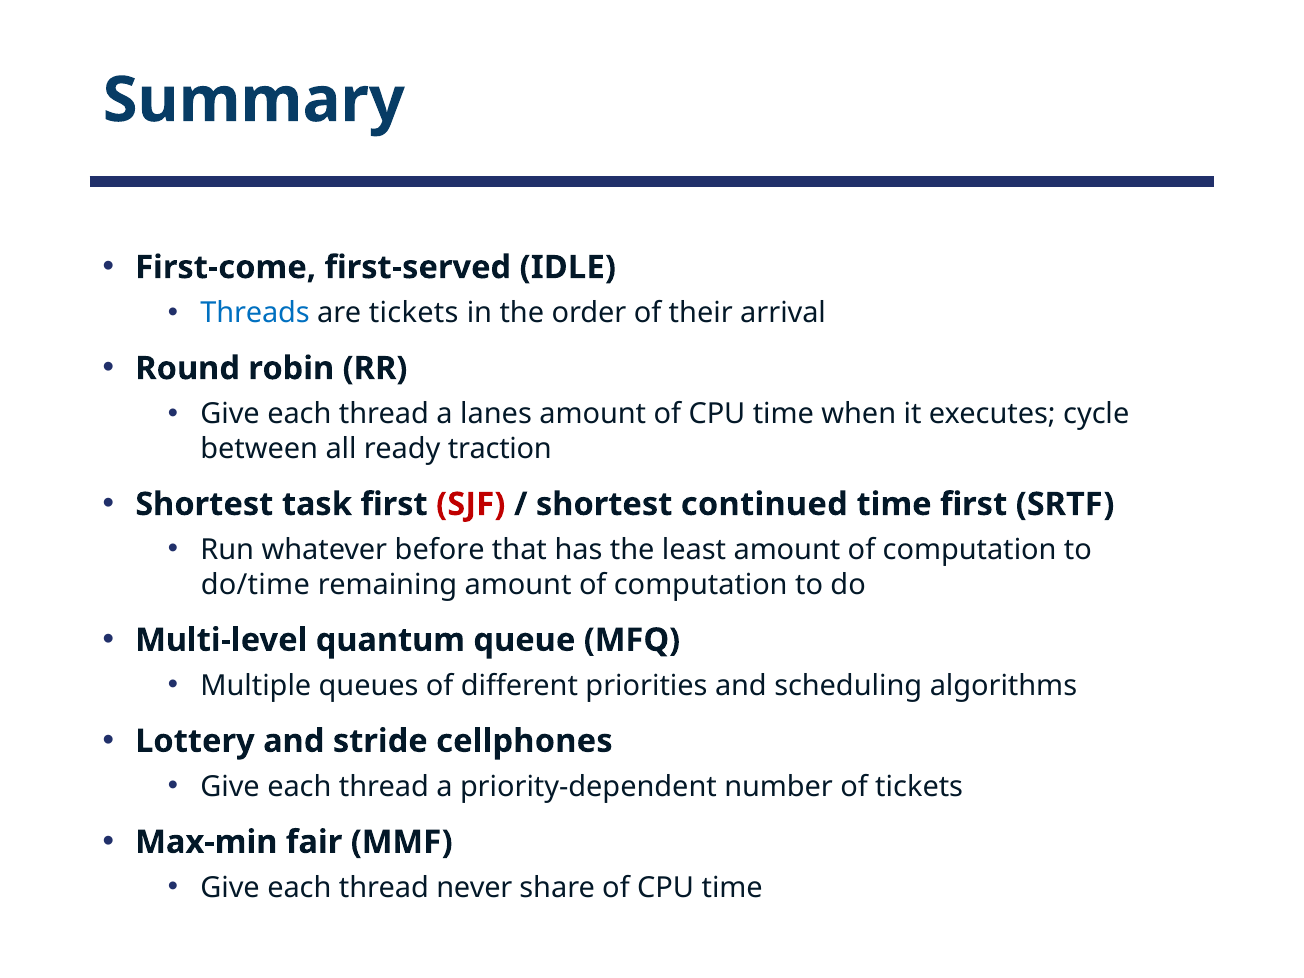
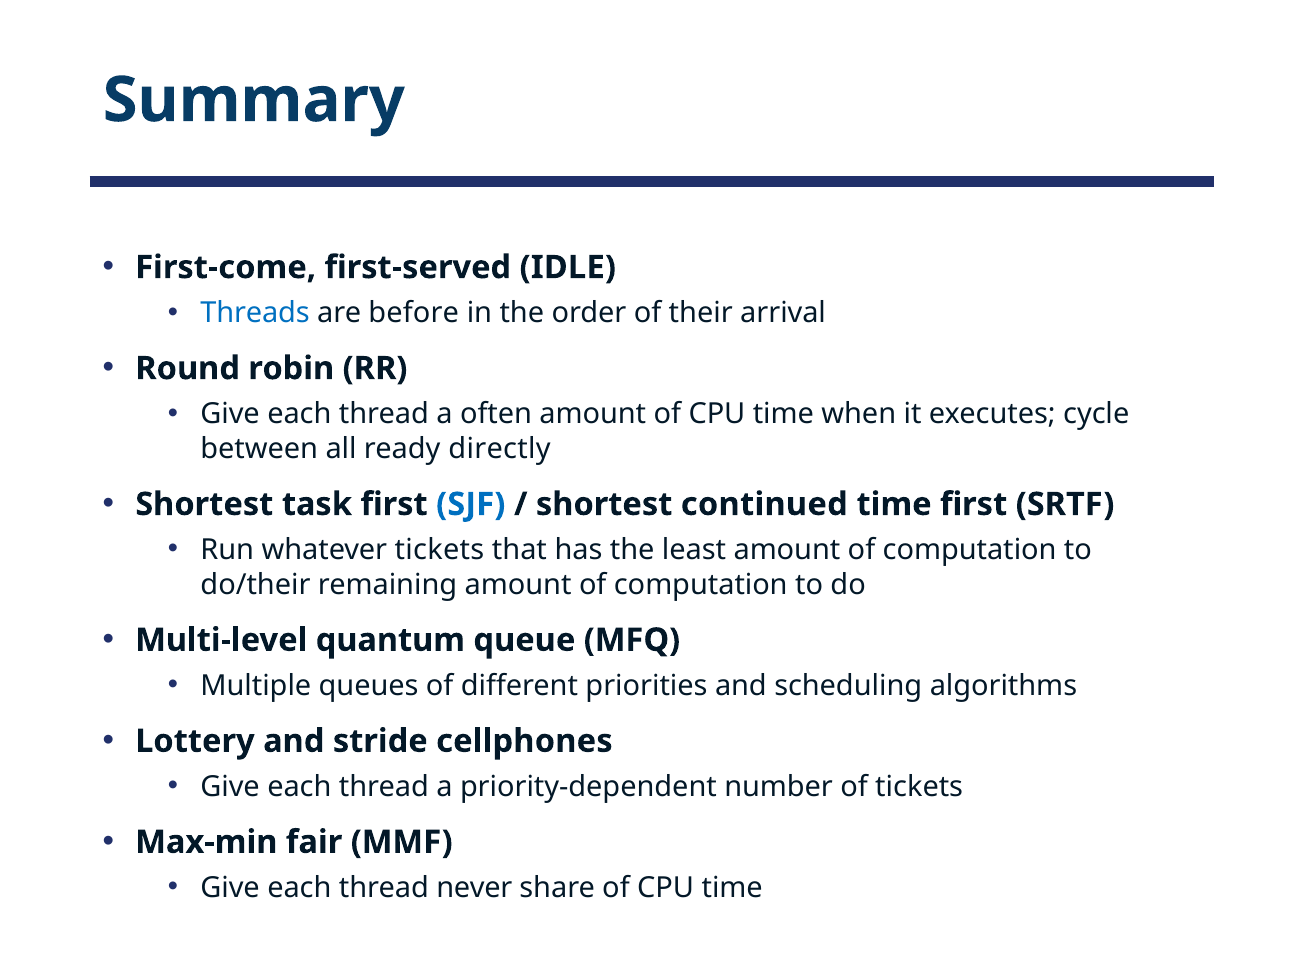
are tickets: tickets -> before (414, 313)
lanes: lanes -> often (496, 414)
traction: traction -> directly (500, 449)
SJF colour: red -> blue (471, 504)
whatever before: before -> tickets (440, 550)
do/time: do/time -> do/their (256, 585)
